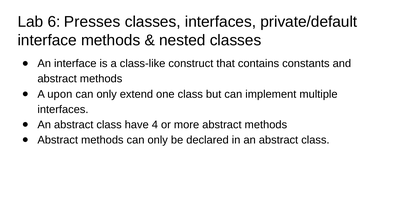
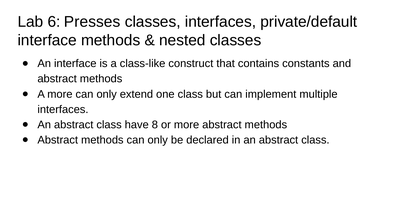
A upon: upon -> more (60, 94)
4: 4 -> 8 (155, 125)
